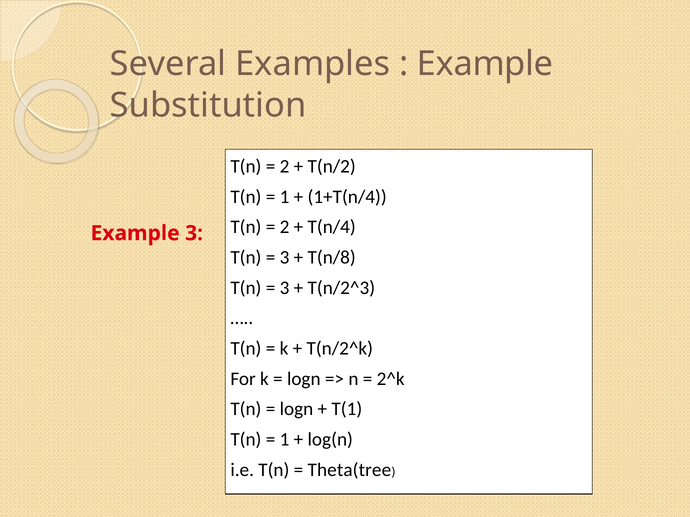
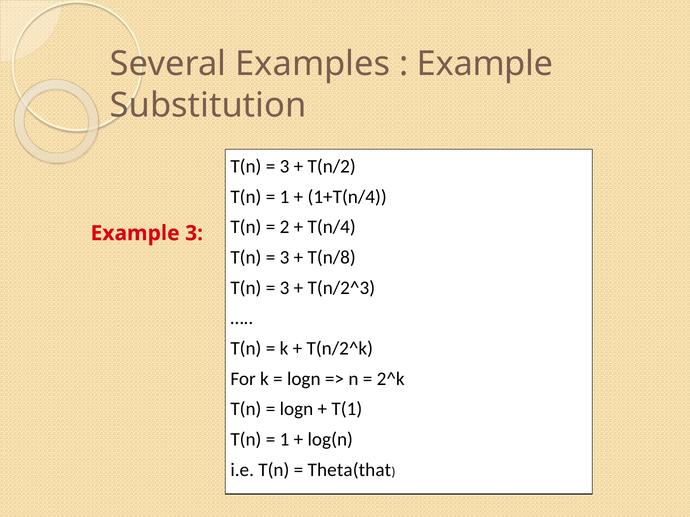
2: 2 -> 3 (285, 166)
Theta(tree: Theta(tree -> Theta(that (349, 470)
